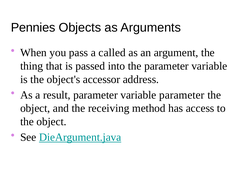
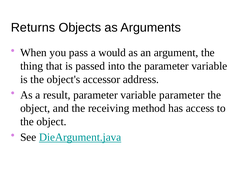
Pennies: Pennies -> Returns (33, 28)
called: called -> would (112, 52)
